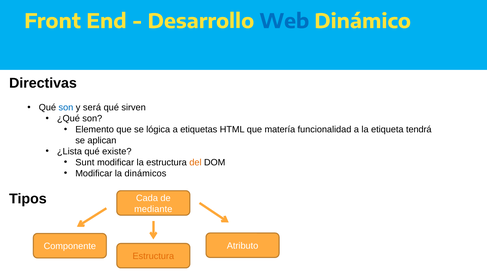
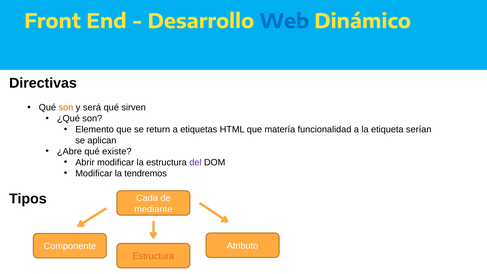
son colour: blue -> orange (66, 108)
lógica: lógica -> return (158, 129)
tendrá: tendrá -> serían (419, 129)
¿Lista: ¿Lista -> ¿Abre (69, 151)
Sunt: Sunt -> Abrir (85, 162)
del colour: orange -> purple (195, 162)
dinámicos: dinámicos -> tendremos (146, 173)
